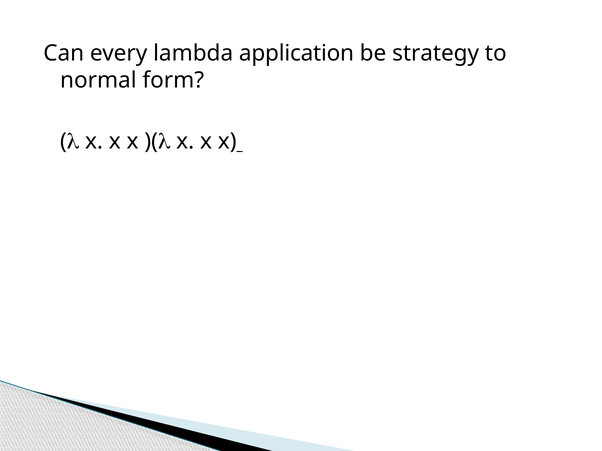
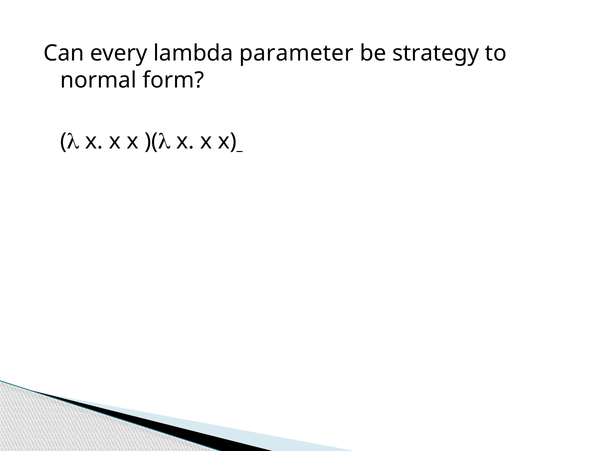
application: application -> parameter (296, 53)
